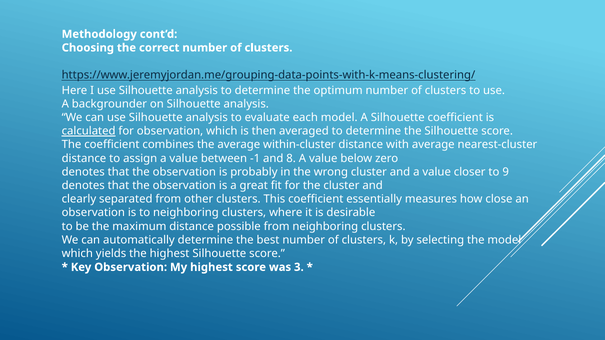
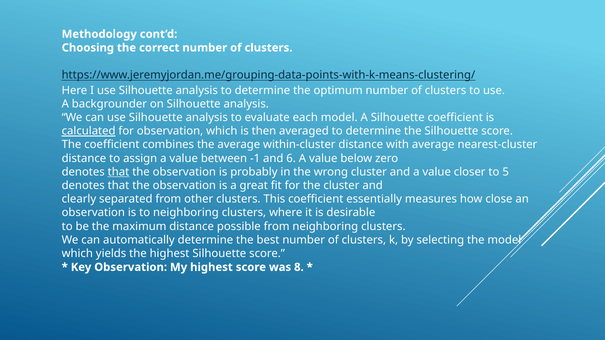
8: 8 -> 6 (291, 158)
that underline: none -> present (118, 172)
9: 9 -> 5 (506, 172)
3: 3 -> 8 (299, 267)
